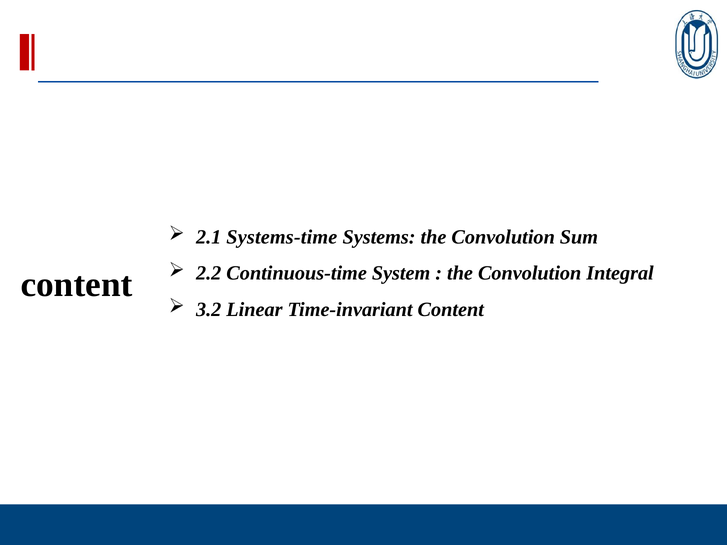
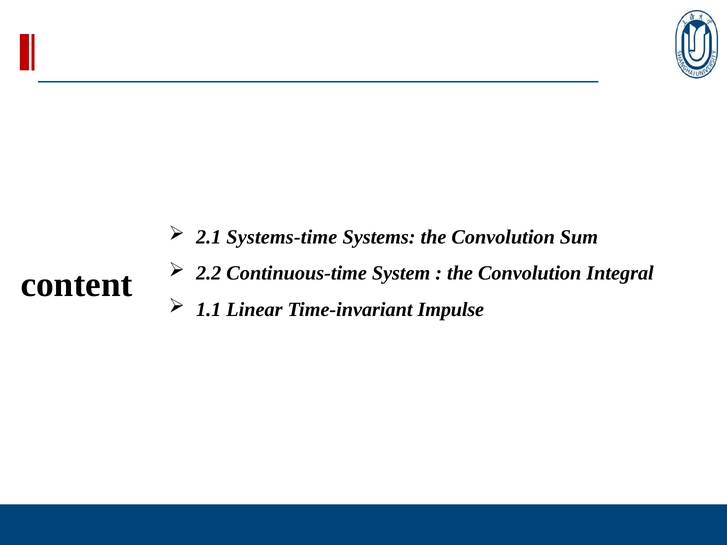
3.2: 3.2 -> 1.1 (209, 310)
Time-invariant Content: Content -> Impulse (451, 310)
